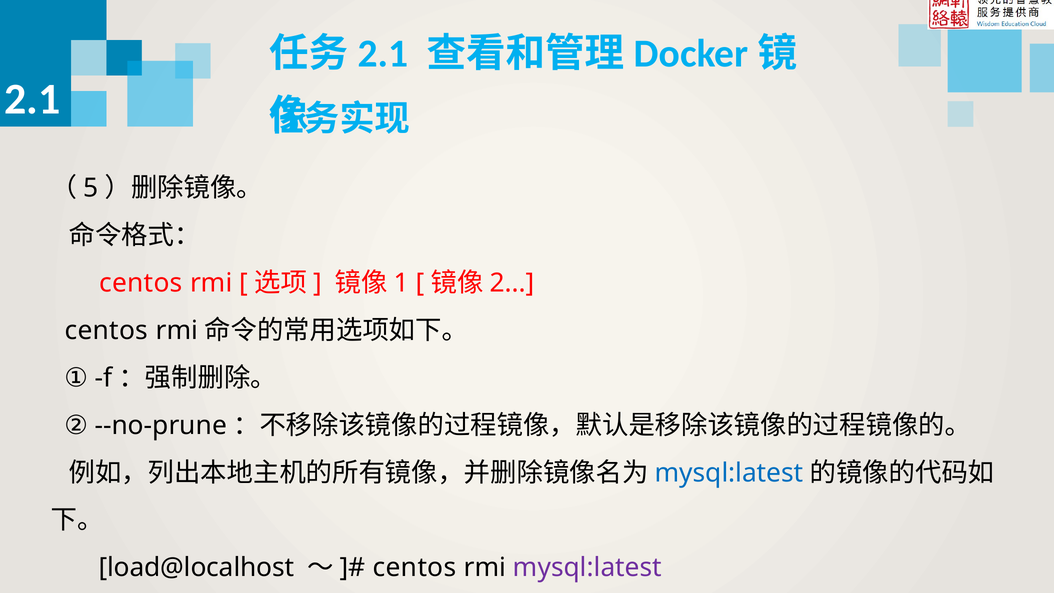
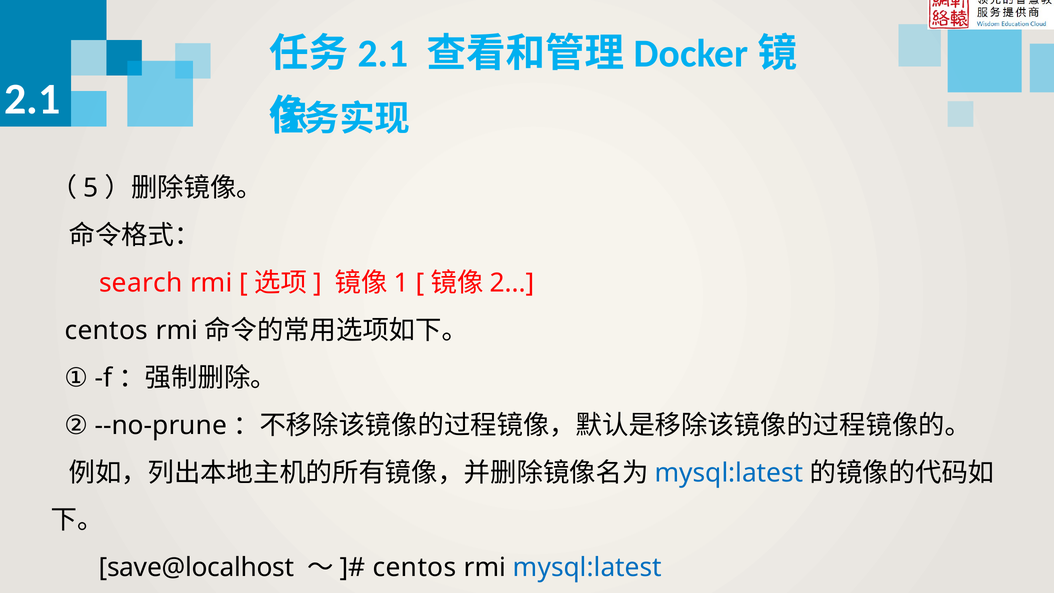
centos: centos -> search (141, 283)
load@localhost: load@localhost -> save@localhost (196, 568)
mysql:latest colour: purple -> blue (587, 568)
